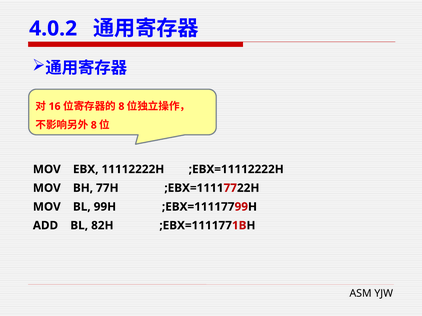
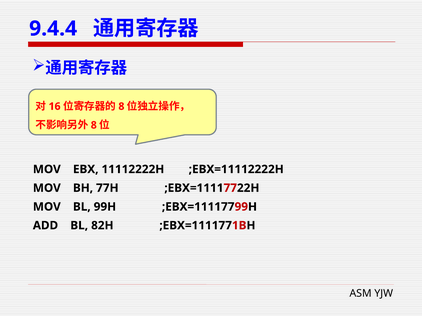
4.0.2: 4.0.2 -> 9.4.4 (53, 29)
